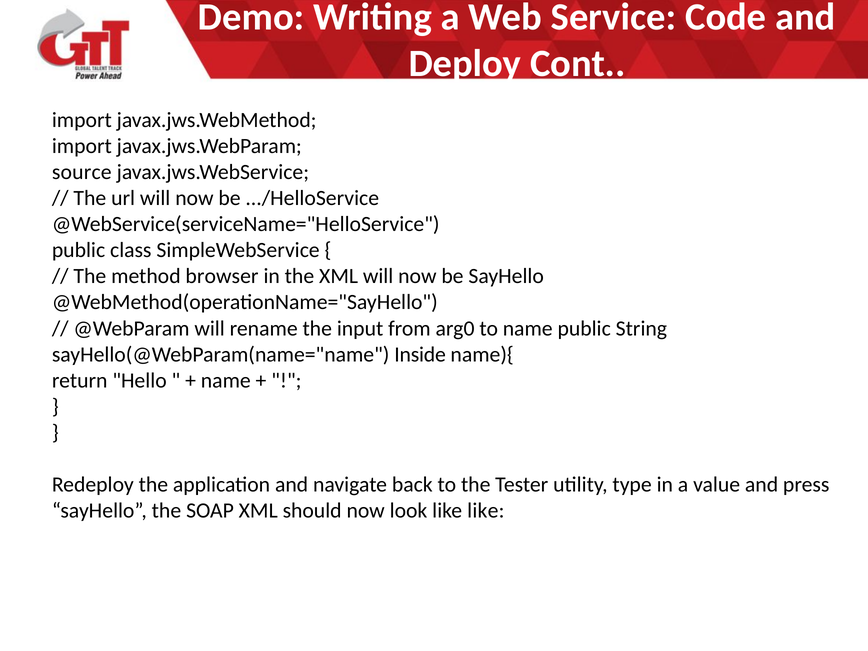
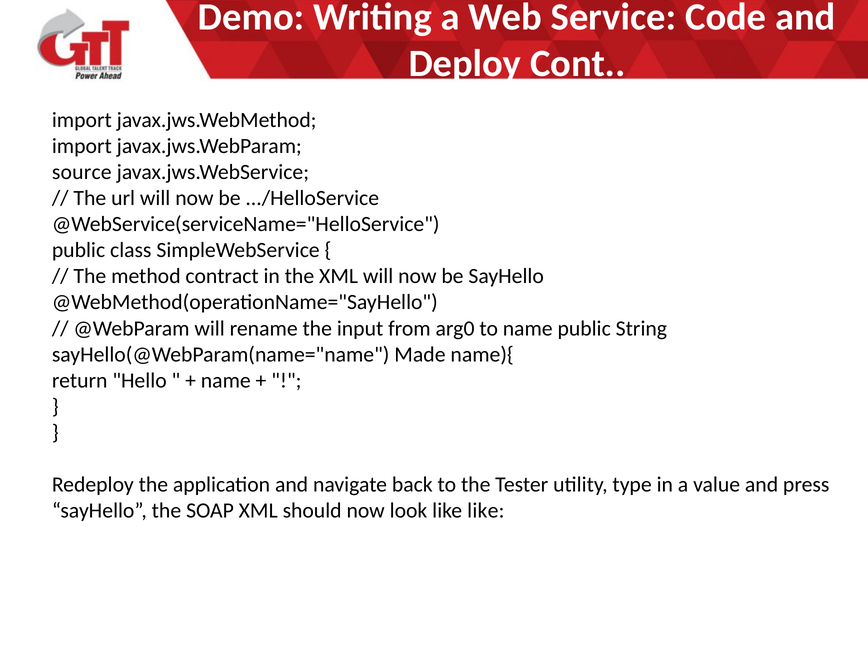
browser: browser -> contract (222, 276)
Inside: Inside -> Made (420, 354)
